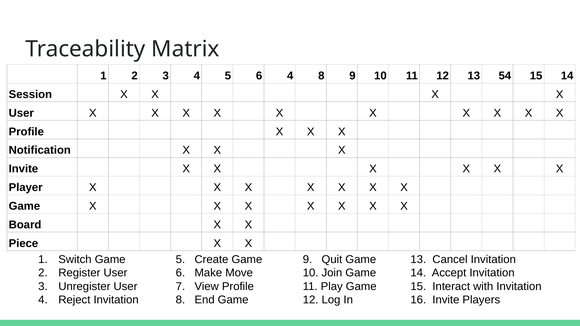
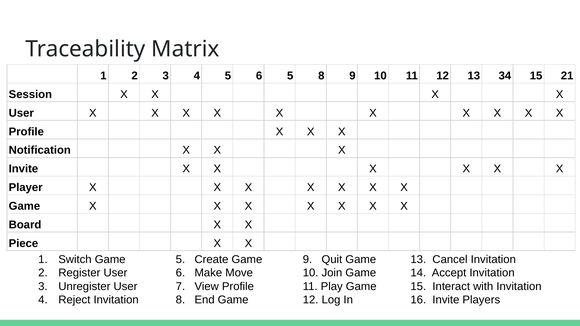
6 4: 4 -> 5 (290, 76)
54: 54 -> 34 (505, 76)
15 14: 14 -> 21 (567, 76)
